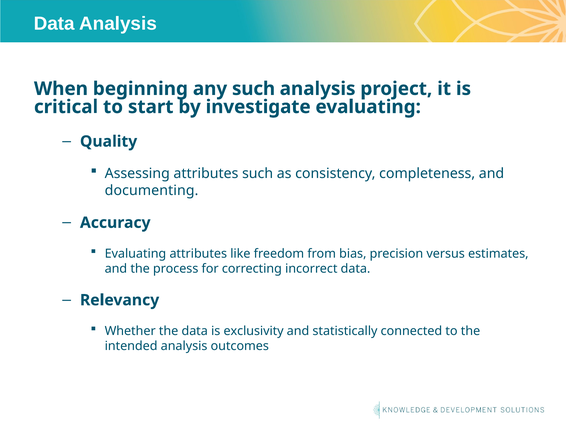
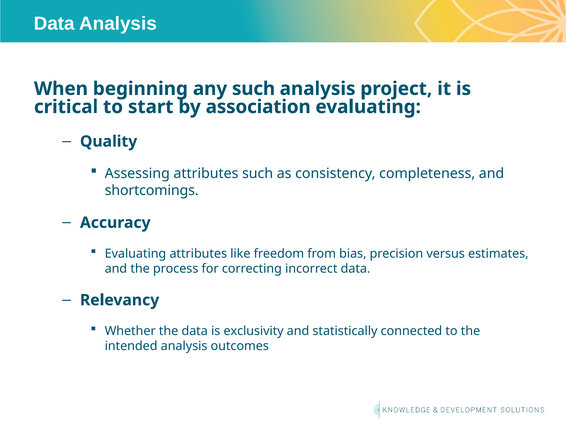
investigate: investigate -> association (258, 107)
documenting: documenting -> shortcomings (152, 190)
